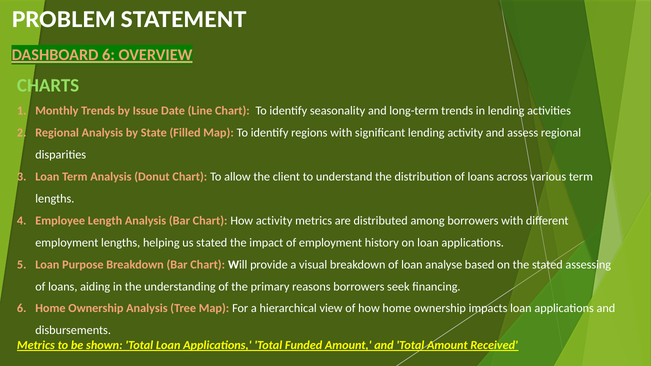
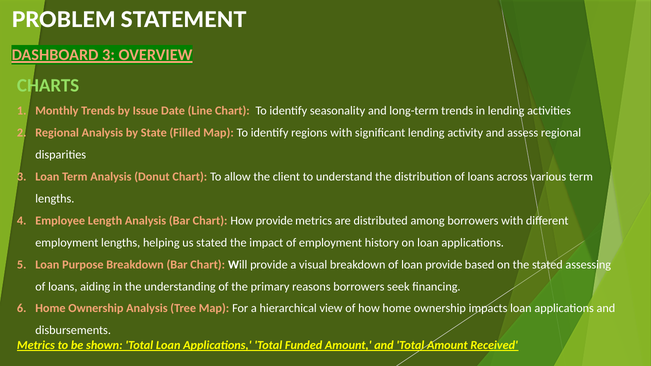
DASHBOARD 6: 6 -> 3 (108, 55)
How activity: activity -> provide (274, 221)
loan analyse: analyse -> provide (444, 265)
